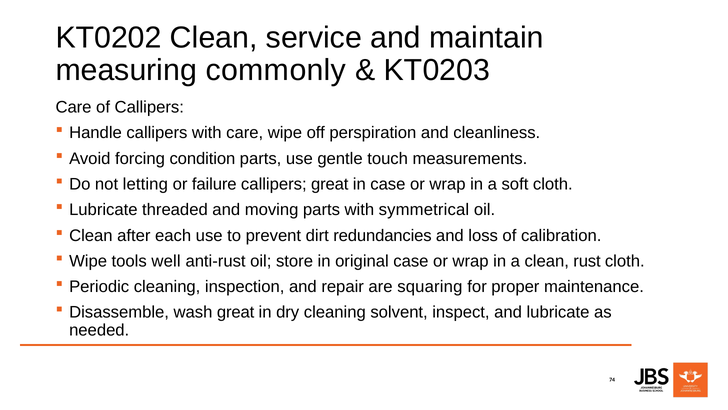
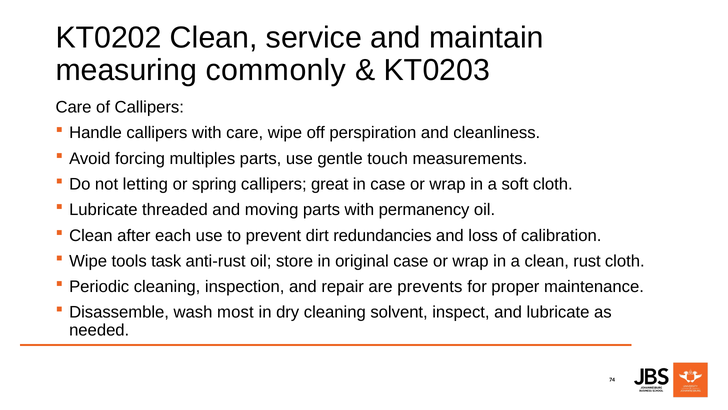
condition: condition -> multiples (202, 158)
failure: failure -> spring (214, 184)
symmetrical: symmetrical -> permanency (424, 210)
well: well -> task (166, 261)
squaring: squaring -> prevents (430, 286)
wash great: great -> most (235, 312)
